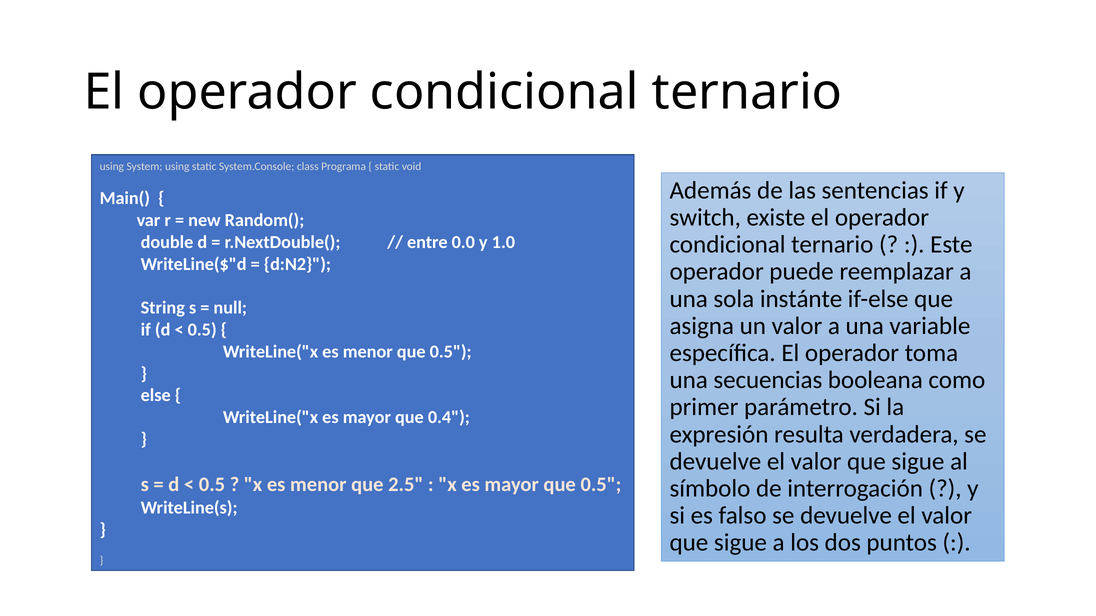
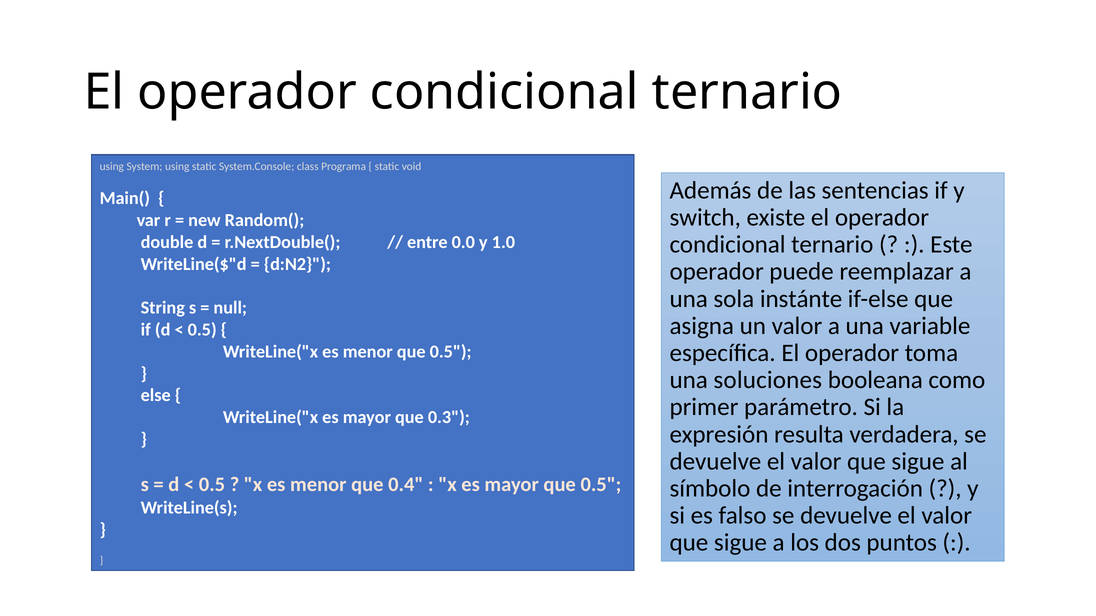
secuencias: secuencias -> soluciones (768, 380)
0.4: 0.4 -> 0.3 (449, 418)
2.5: 2.5 -> 0.4 (406, 485)
